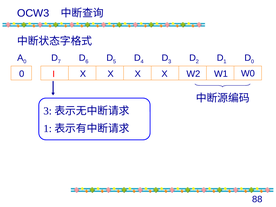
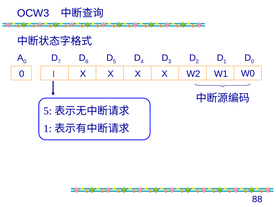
3: 3 -> 5 (48, 111)
